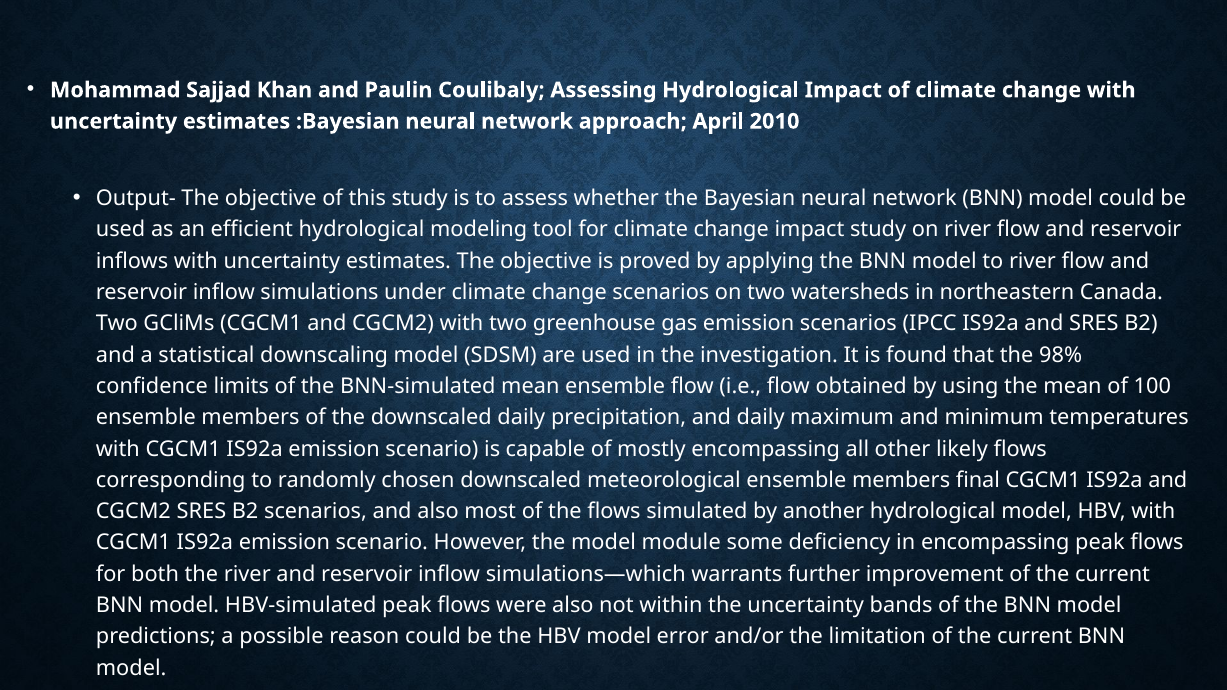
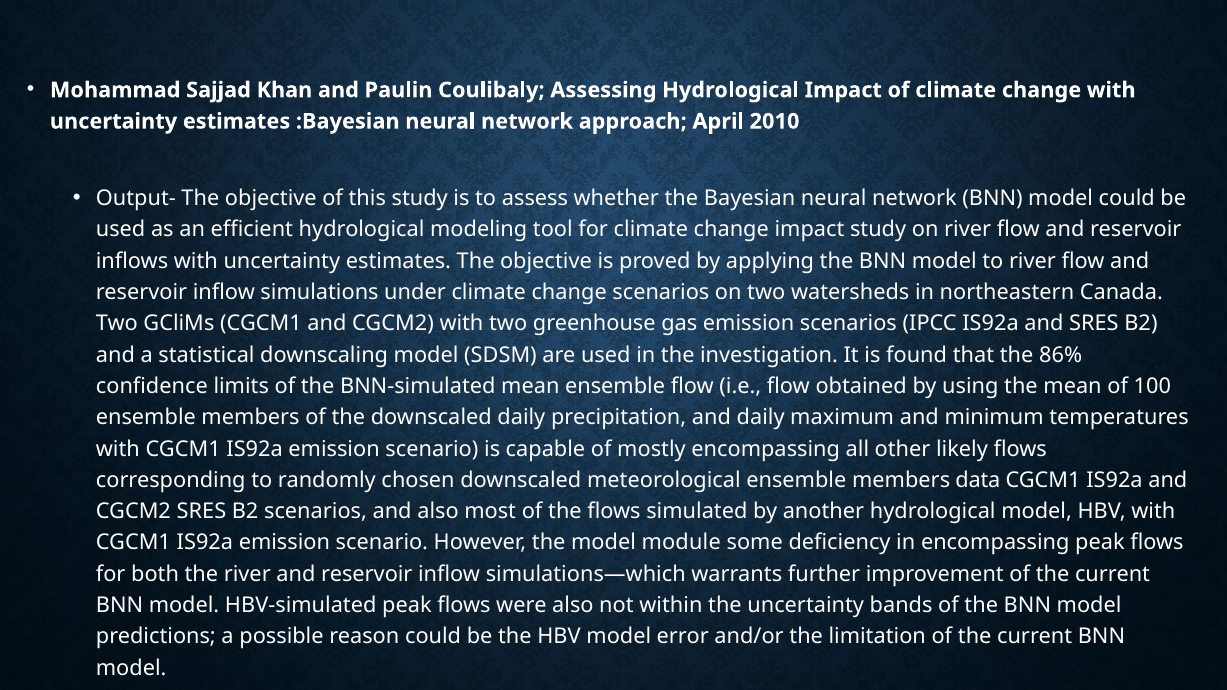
98%: 98% -> 86% (1061, 355)
final: final -> data (978, 480)
